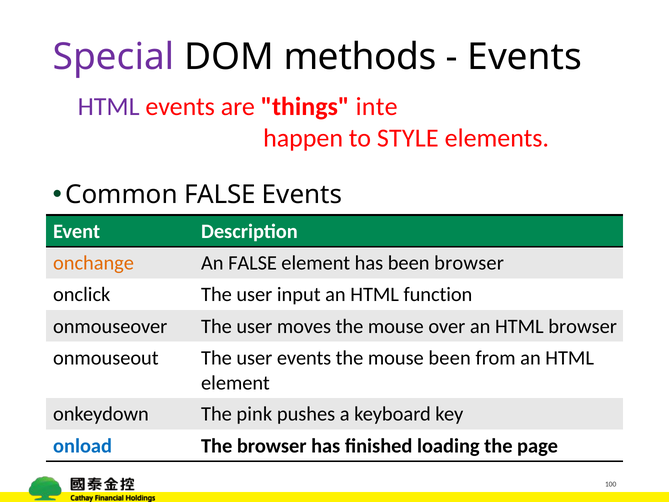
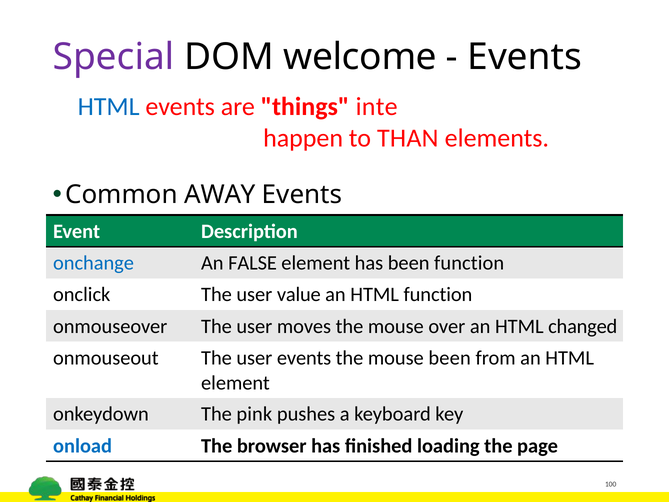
methods: methods -> welcome (360, 57)
HTML colour: purple -> blue (109, 107)
STYLE: STYLE -> THAN (408, 138)
Common FALSE: FALSE -> AWAY (220, 194)
onchange colour: orange -> blue (94, 263)
been browser: browser -> function (469, 263)
input: input -> value (299, 294)
HTML browser: browser -> changed (583, 326)
